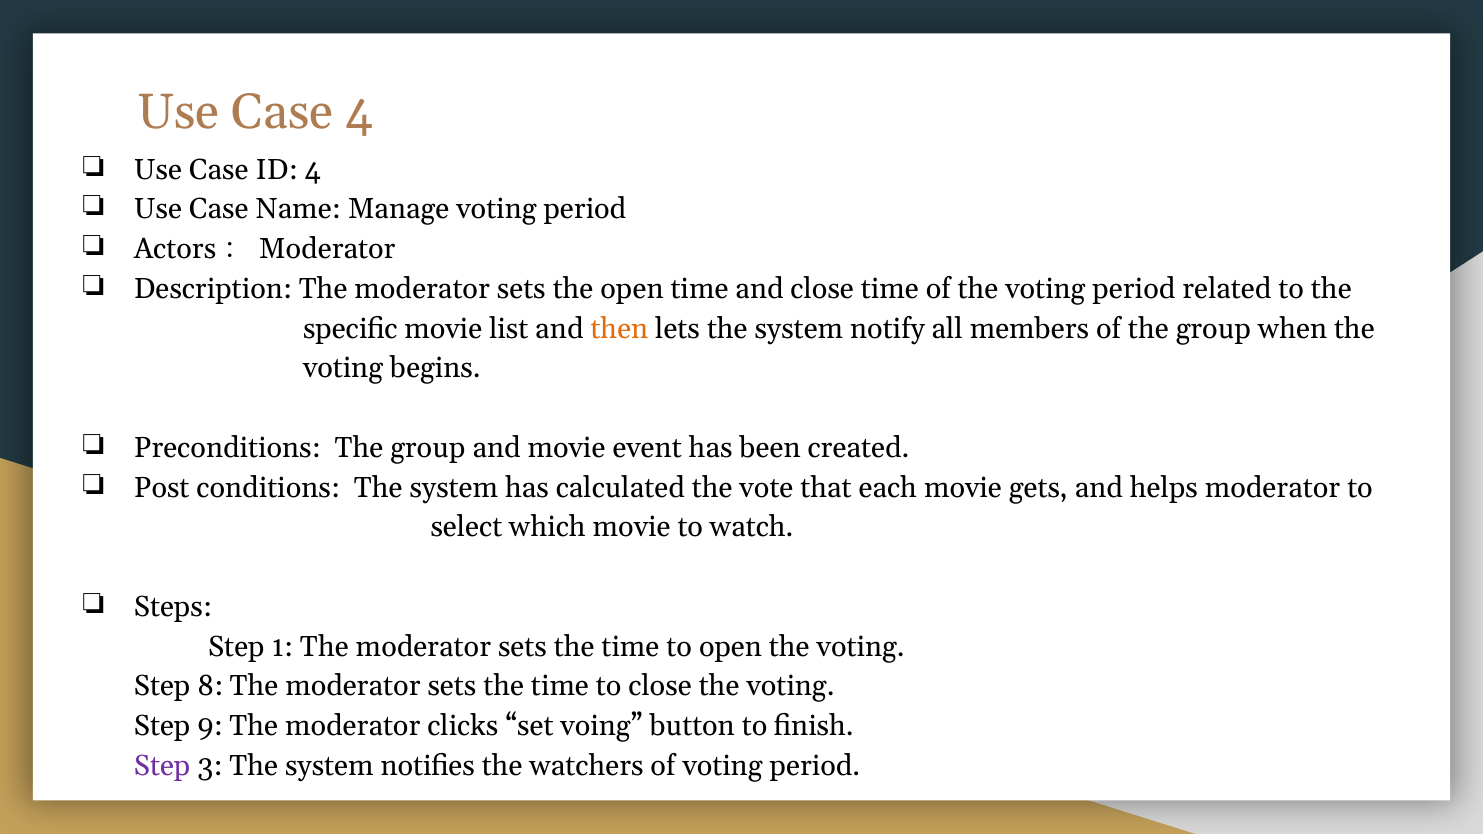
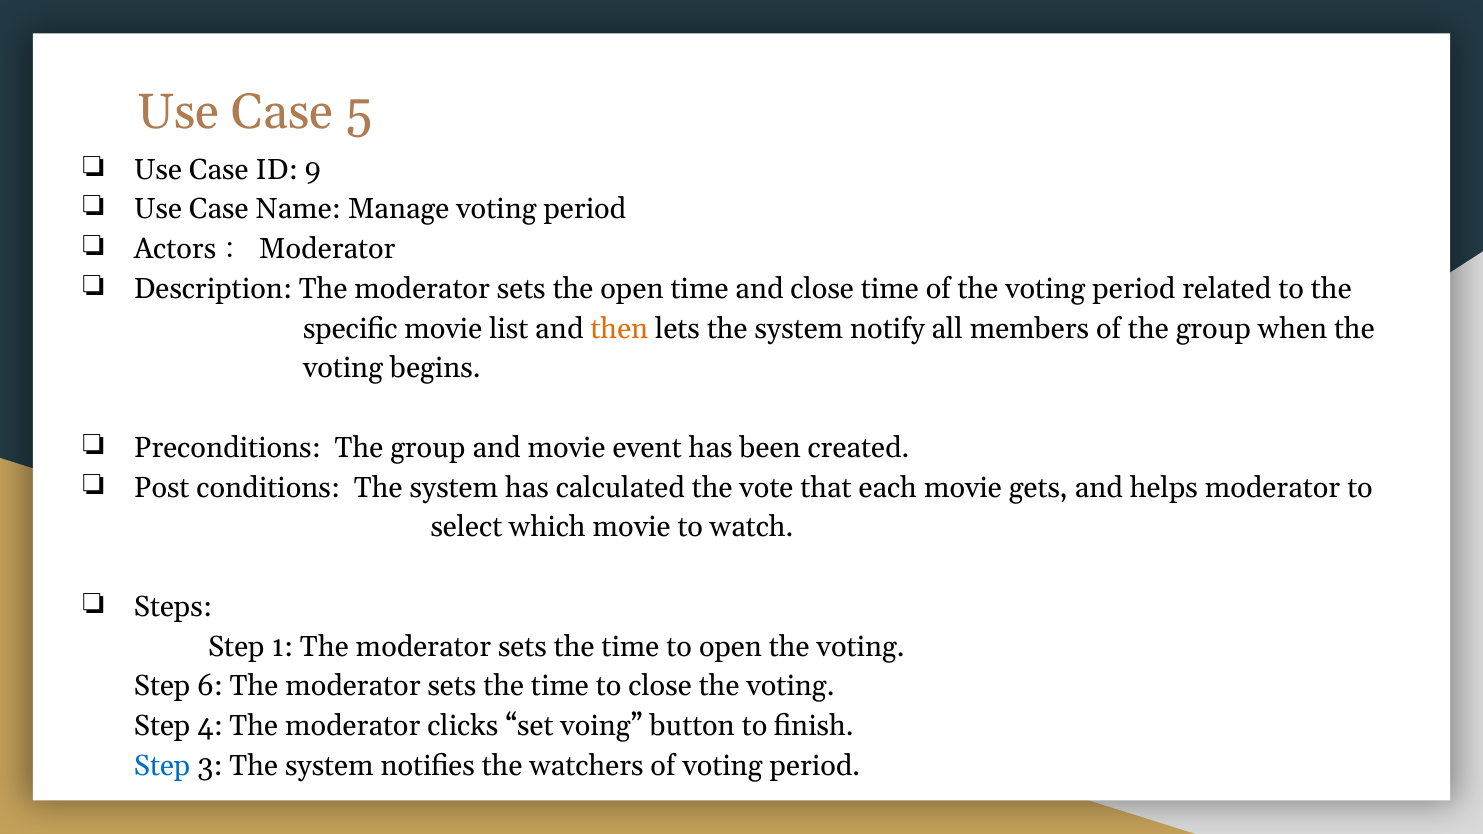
Case 4: 4 -> 5 (359, 112)
ID 4: 4 -> 9 (313, 170)
8: 8 -> 6 (210, 687)
9: 9 -> 4 (210, 726)
Step colour: purple -> blue (162, 766)
